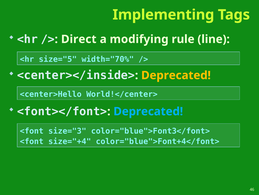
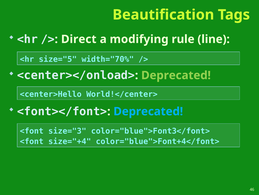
Implementing: Implementing -> Beautification (163, 15)
<center></inside>: <center></inside> -> <center></onload> (76, 75)
Deprecated colour: yellow -> light green (176, 75)
